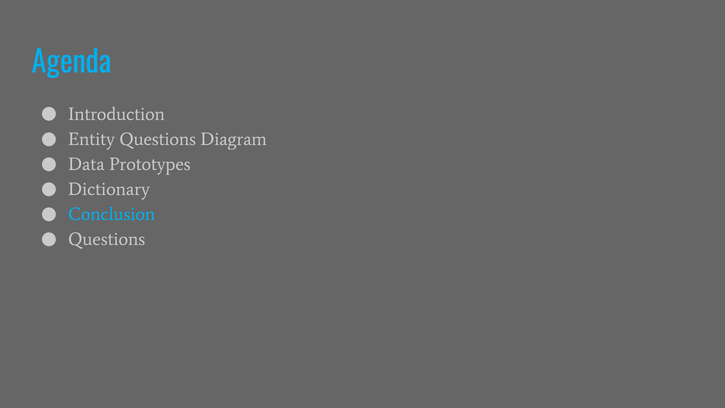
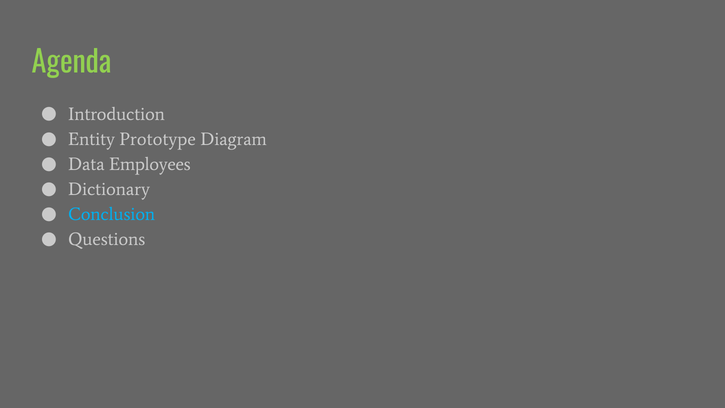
Agenda colour: light blue -> light green (72, 63)
Entity Questions: Questions -> Prototype (158, 139)
Prototypes: Prototypes -> Employees (150, 164)
